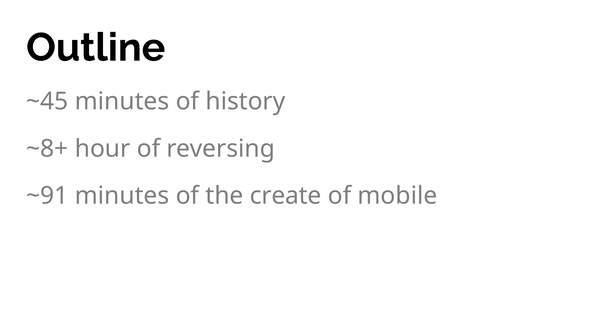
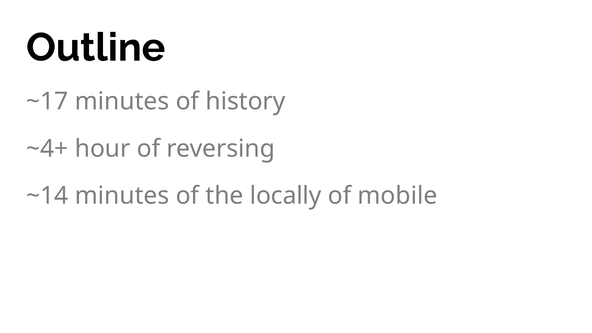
~45: ~45 -> ~17 (47, 101)
~8+: ~8+ -> ~4+ (47, 149)
~91: ~91 -> ~14 (47, 196)
create: create -> locally (286, 196)
